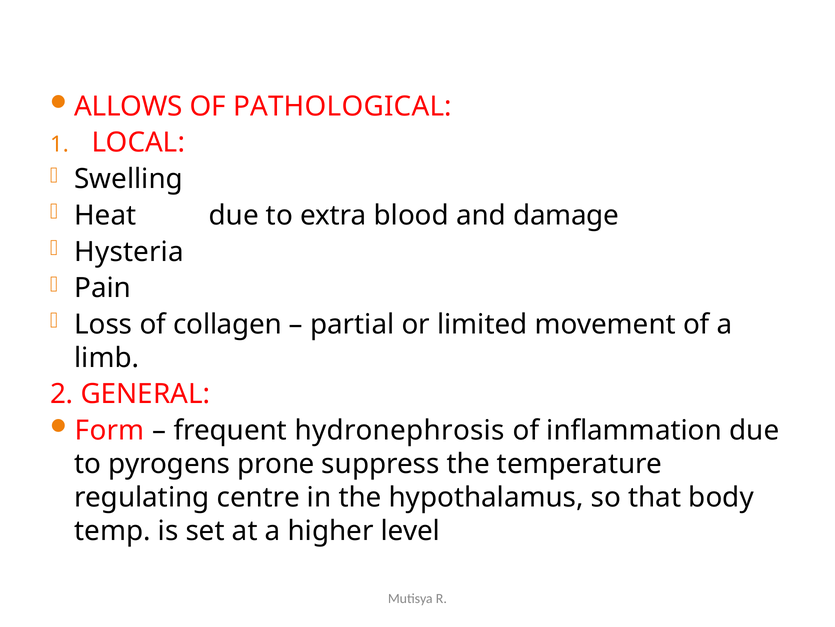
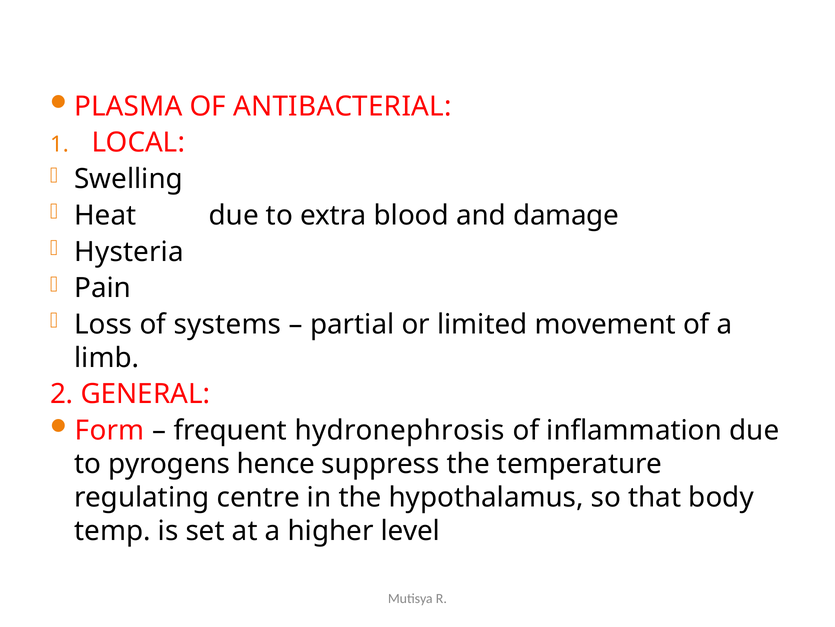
ALLOWS: ALLOWS -> PLASMA (128, 106)
PATHOLOGICAL: PATHOLOGICAL -> ANTIBACTERIAL (342, 106)
collagen: collagen -> systems (227, 324)
prone: prone -> hence (276, 463)
